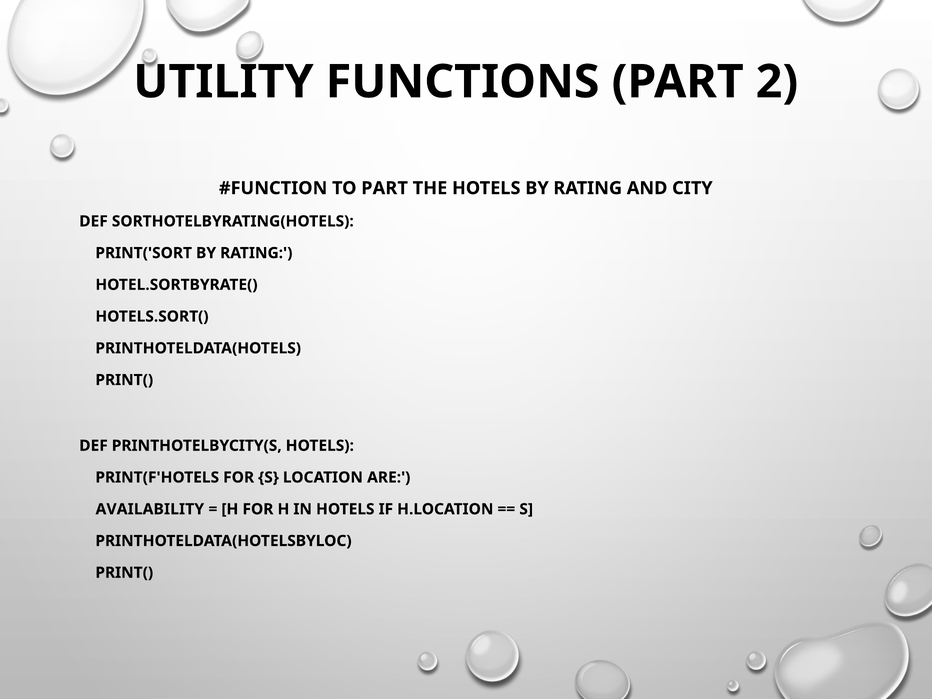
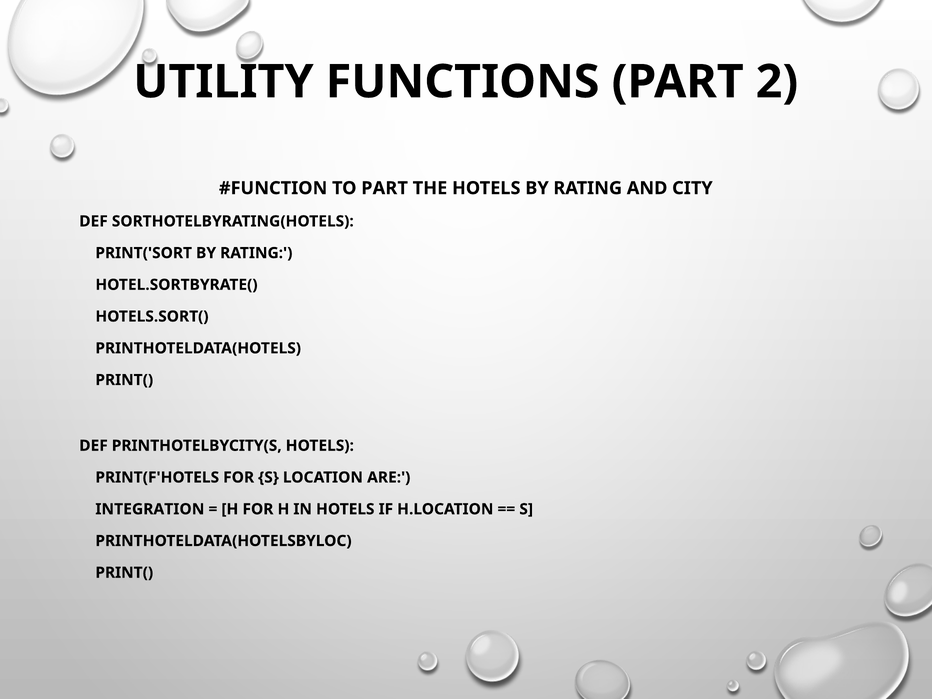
AVAILABILITY: AVAILABILITY -> INTEGRATION (150, 509)
